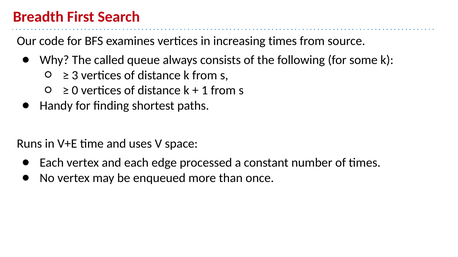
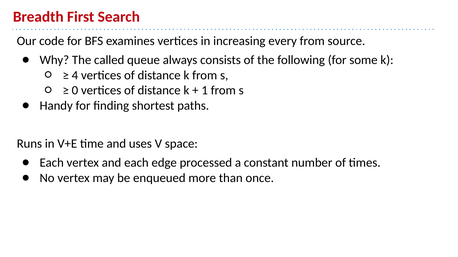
increasing times: times -> every (283, 41)
3: 3 -> 4 (75, 75)
